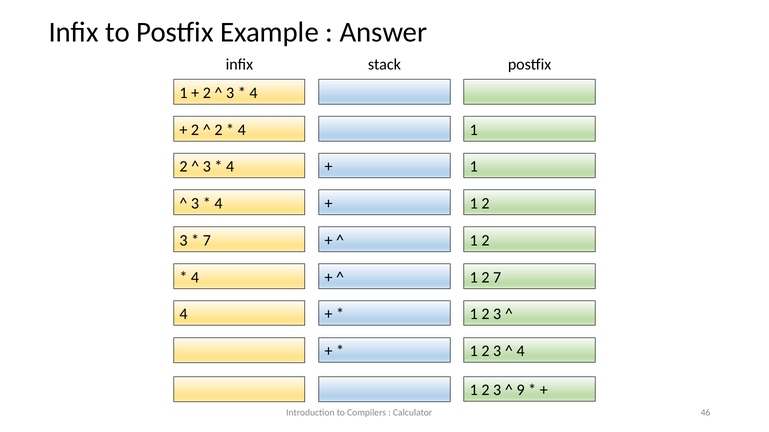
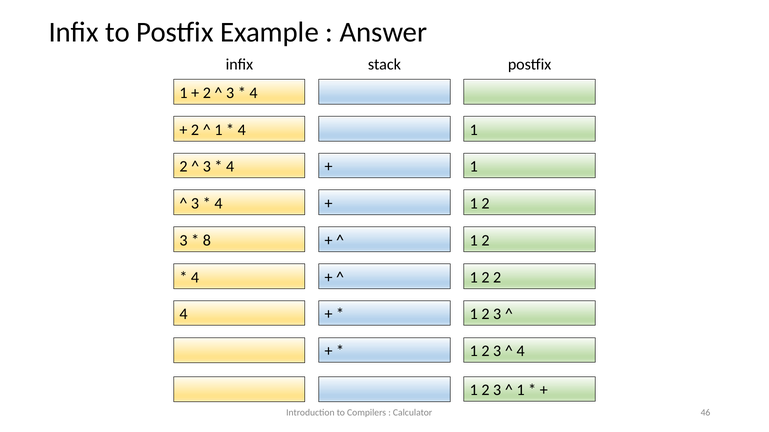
2: 2 -> 1 (218, 130)
7: 7 -> 8 (207, 241)
2 7: 7 -> 2 (497, 278)
9: 9 -> 1 (521, 391)
